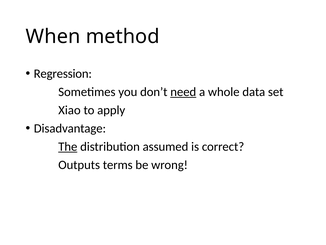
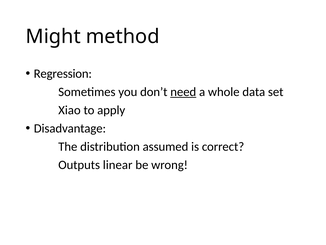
When: When -> Might (53, 37)
The underline: present -> none (68, 146)
terms: terms -> linear (118, 165)
